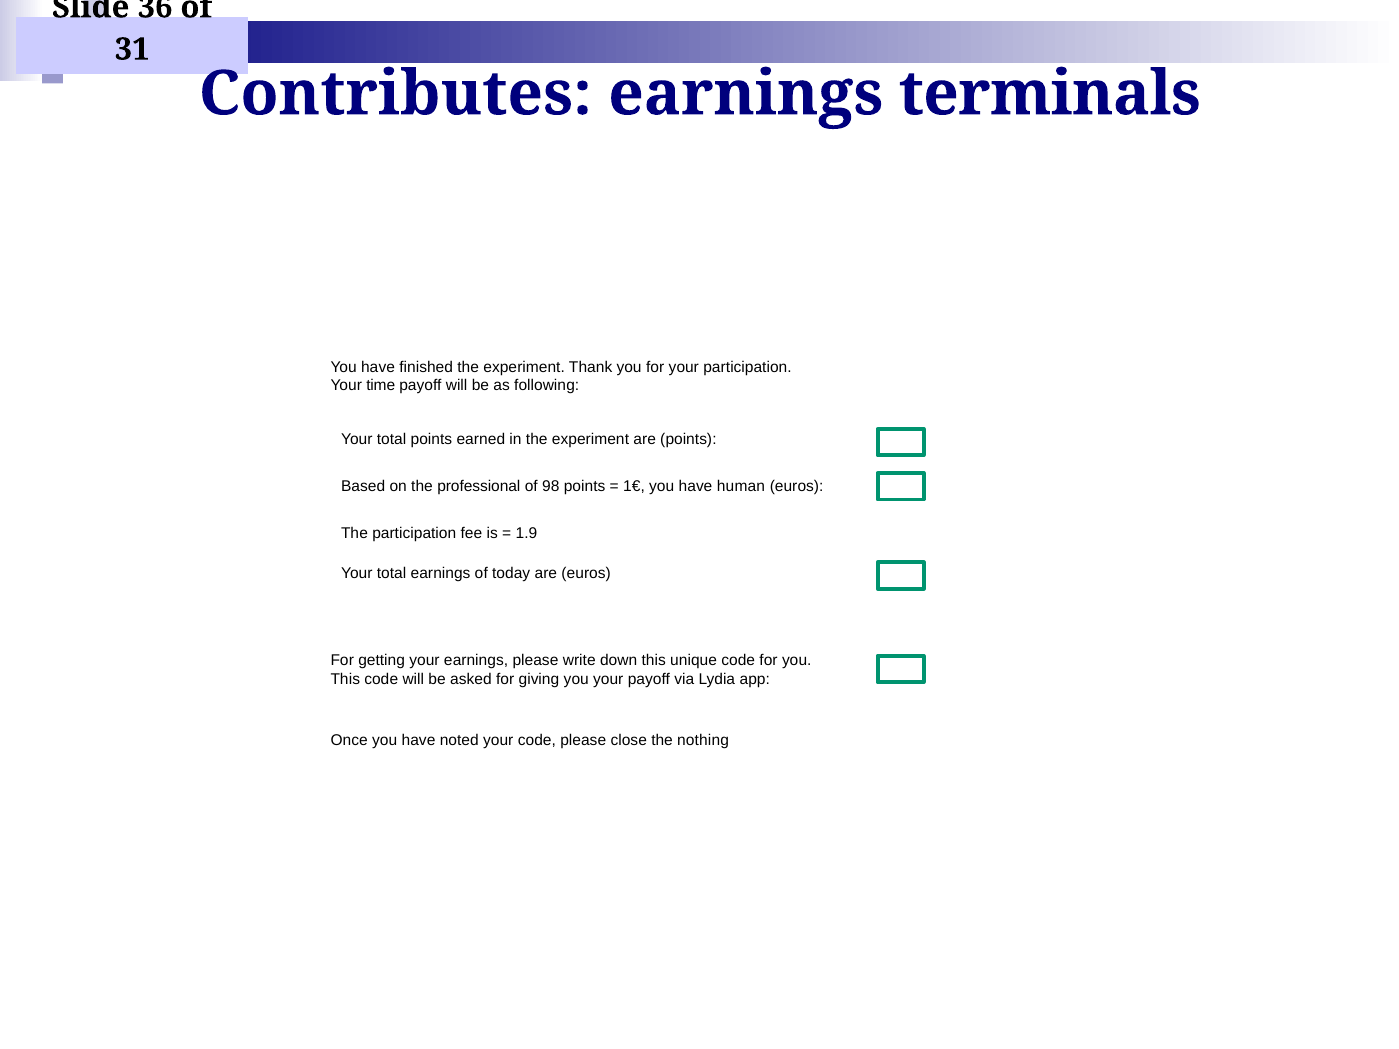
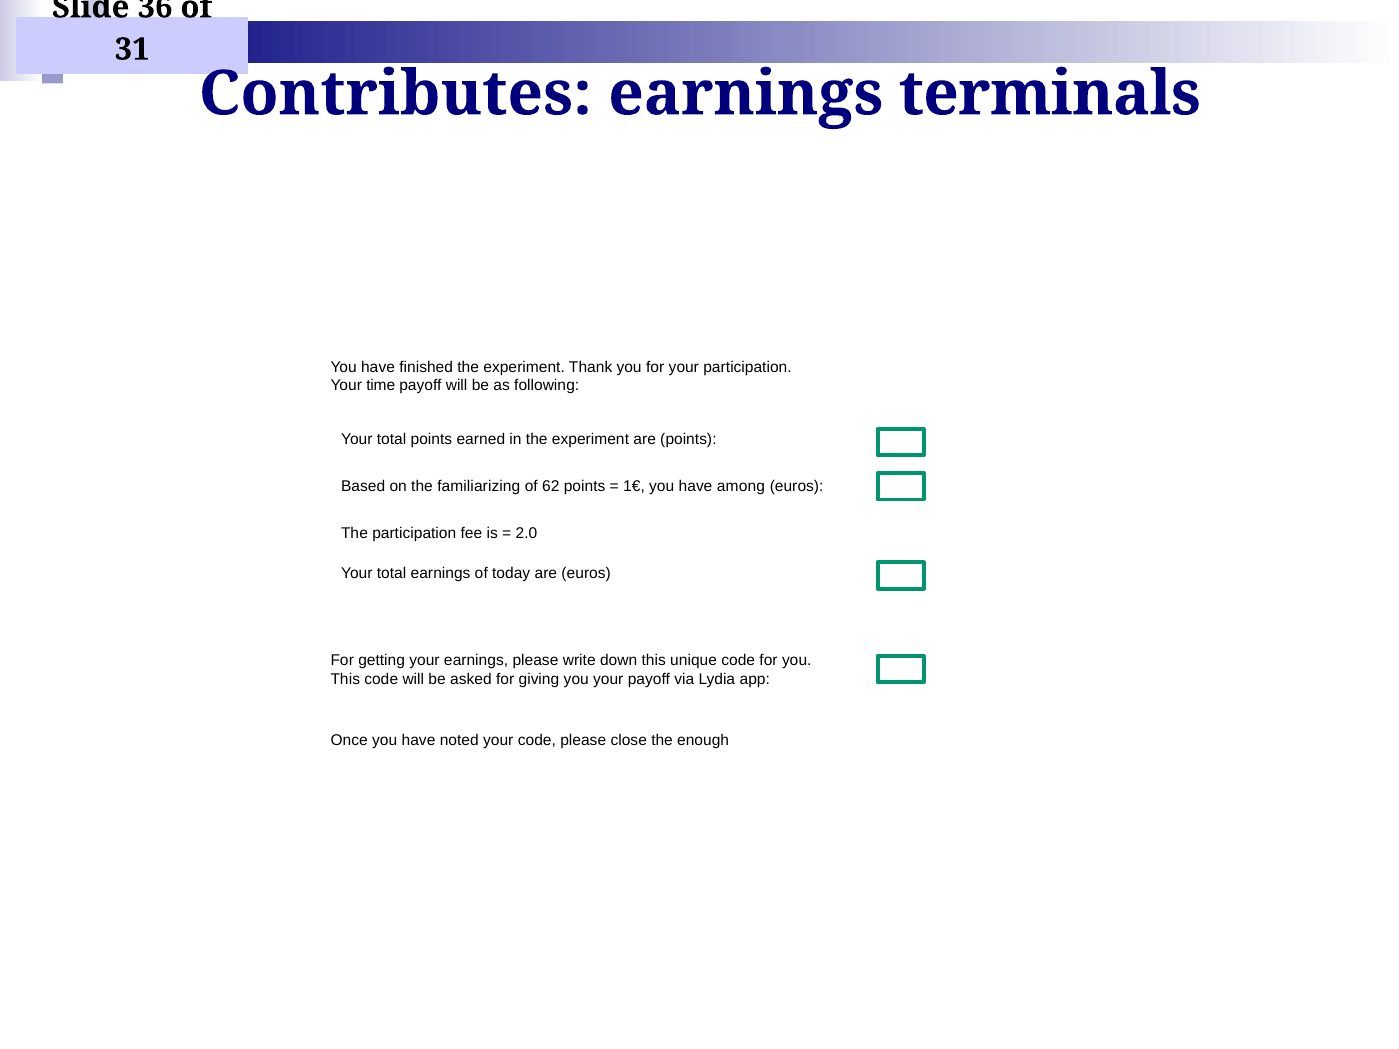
professional: professional -> familiarizing (479, 487)
98: 98 -> 62 (551, 487)
human: human -> among (741, 487)
1.9: 1.9 -> 2.0 (526, 533)
nothing: nothing -> enough (703, 741)
